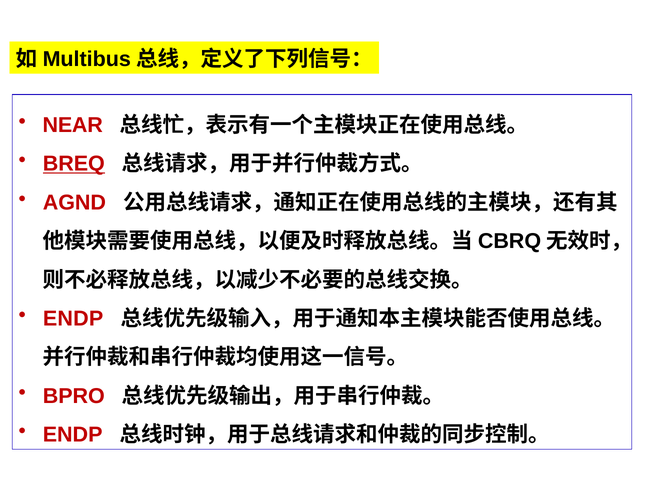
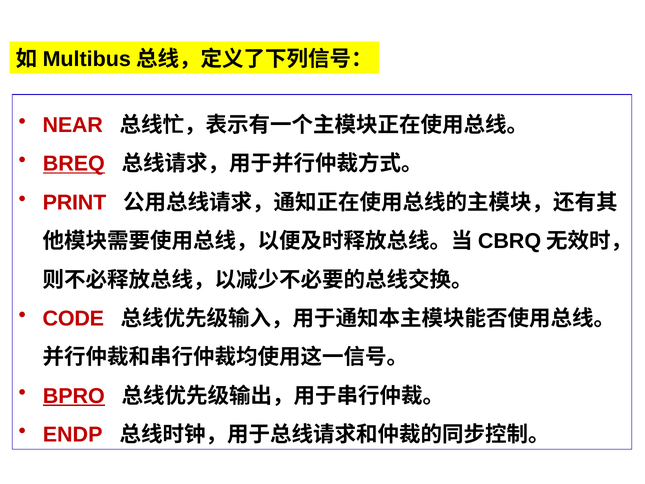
AGND: AGND -> PRINT (74, 202)
ENDP: ENDP -> CODE (73, 318)
BPRO underline: none -> present (74, 396)
